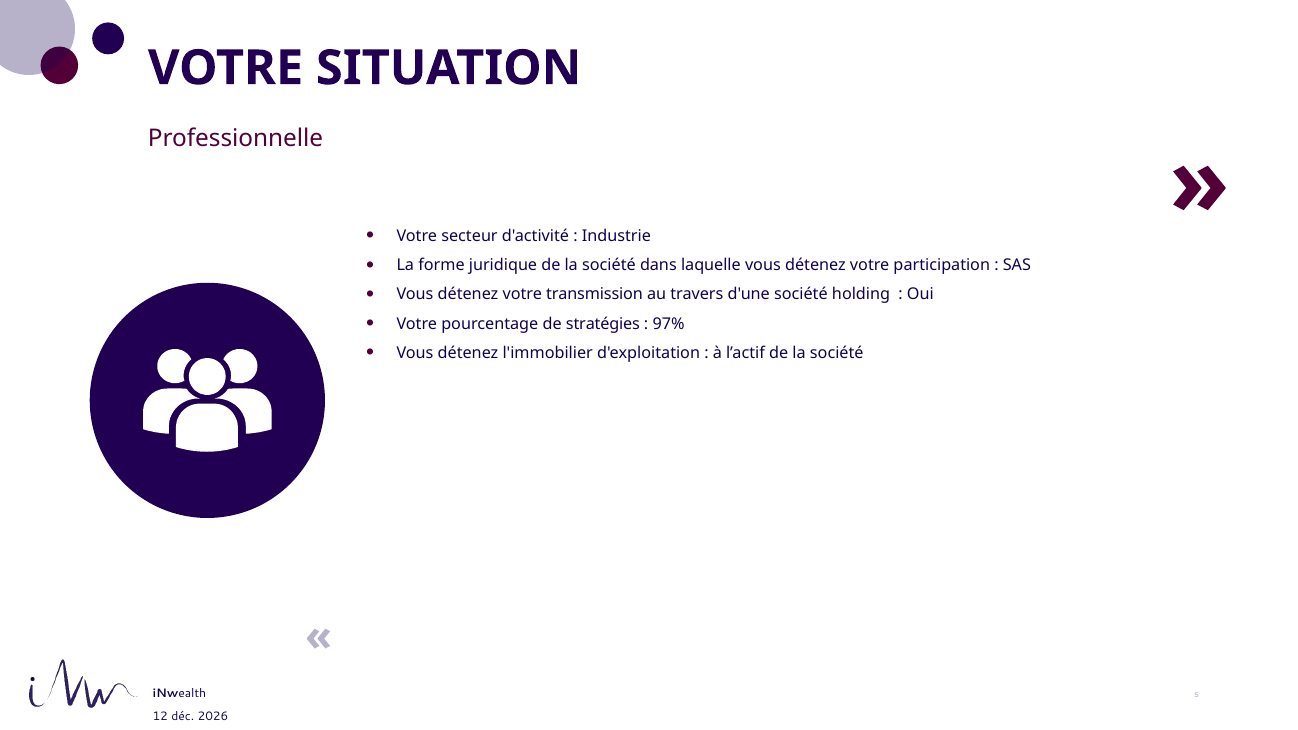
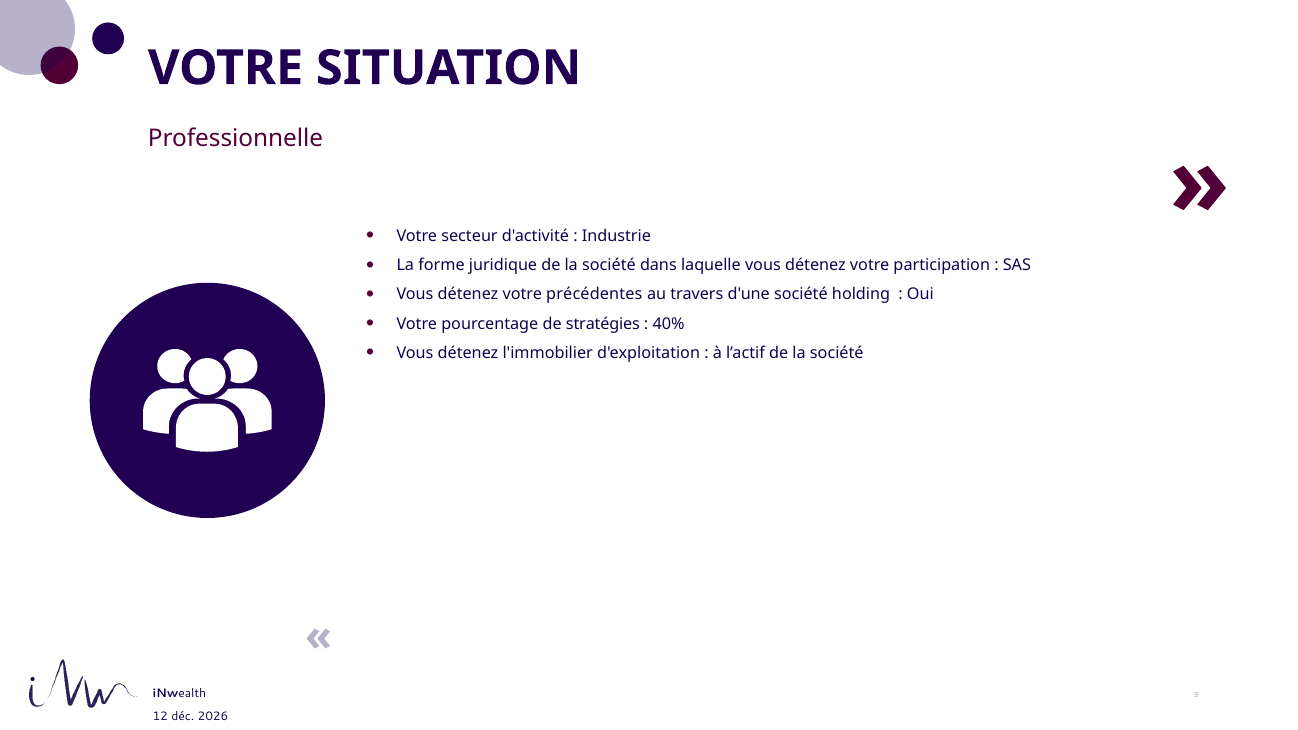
transmission: transmission -> précédentes (594, 295)
97%: 97% -> 40% (669, 324)
